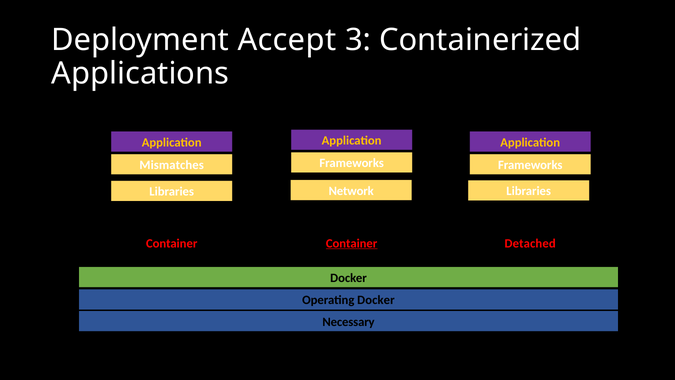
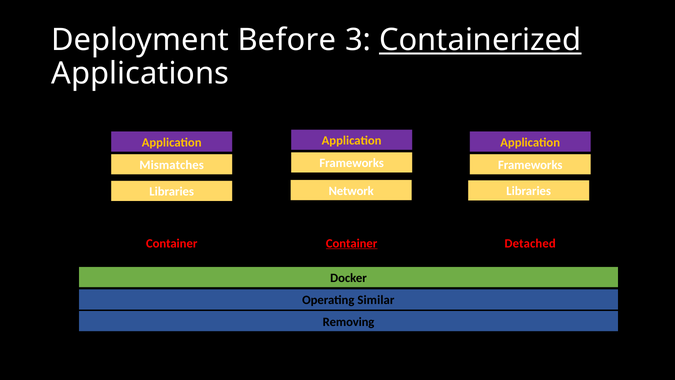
Accept: Accept -> Before (287, 40)
Containerized underline: none -> present (480, 40)
Operating Docker: Docker -> Similar (376, 300)
Necessary: Necessary -> Removing (349, 322)
